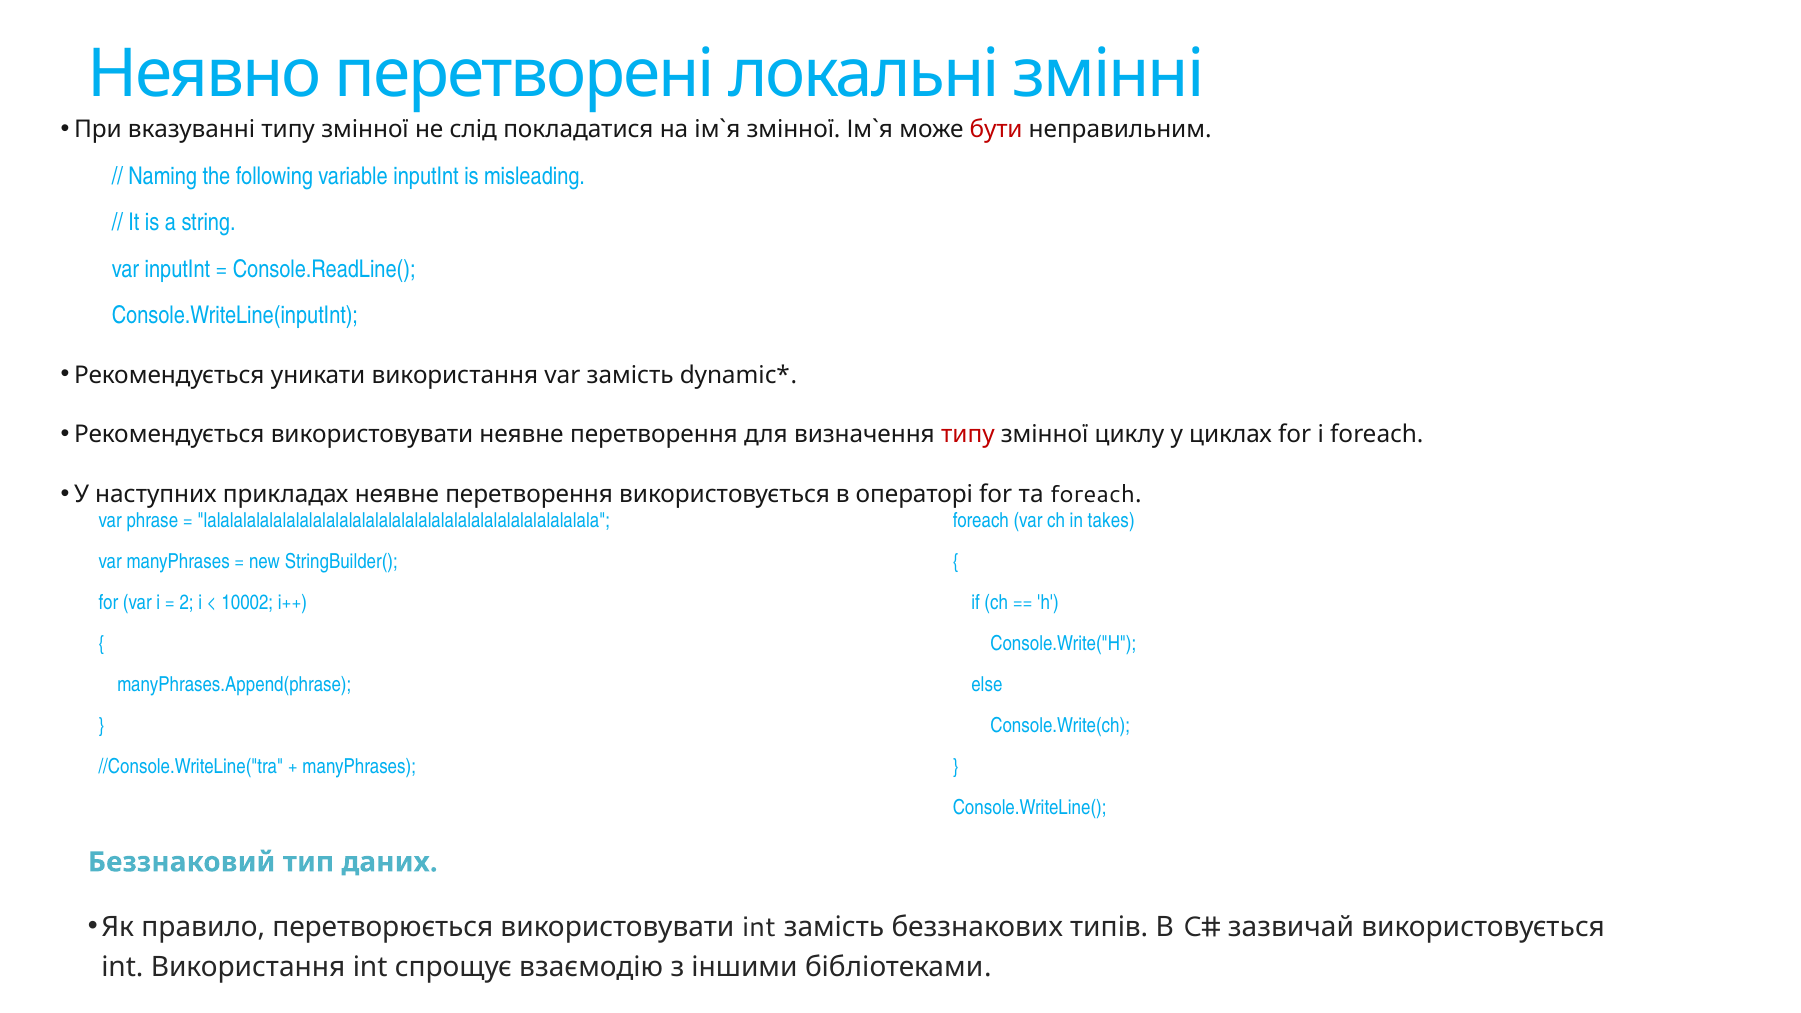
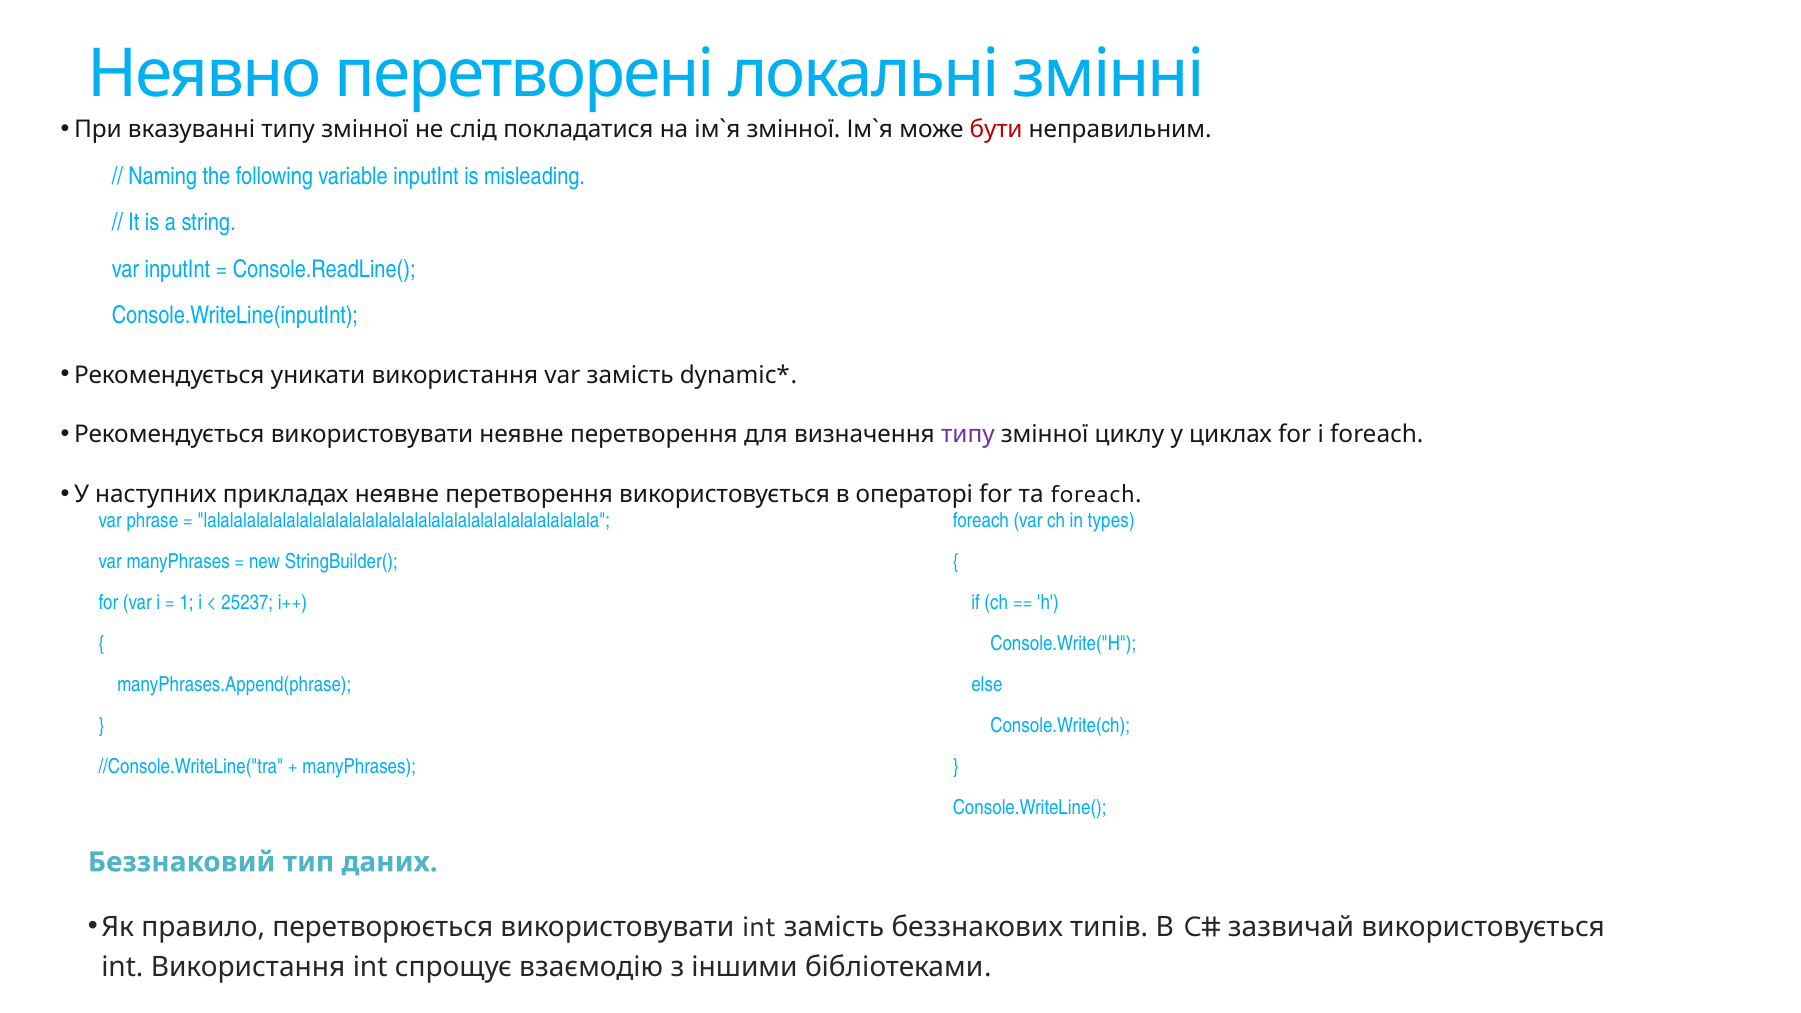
типу colour: red -> purple (968, 435)
takes: takes -> types (1111, 521)
2: 2 -> 1 (187, 603)
10002: 10002 -> 25237 (247, 603)
